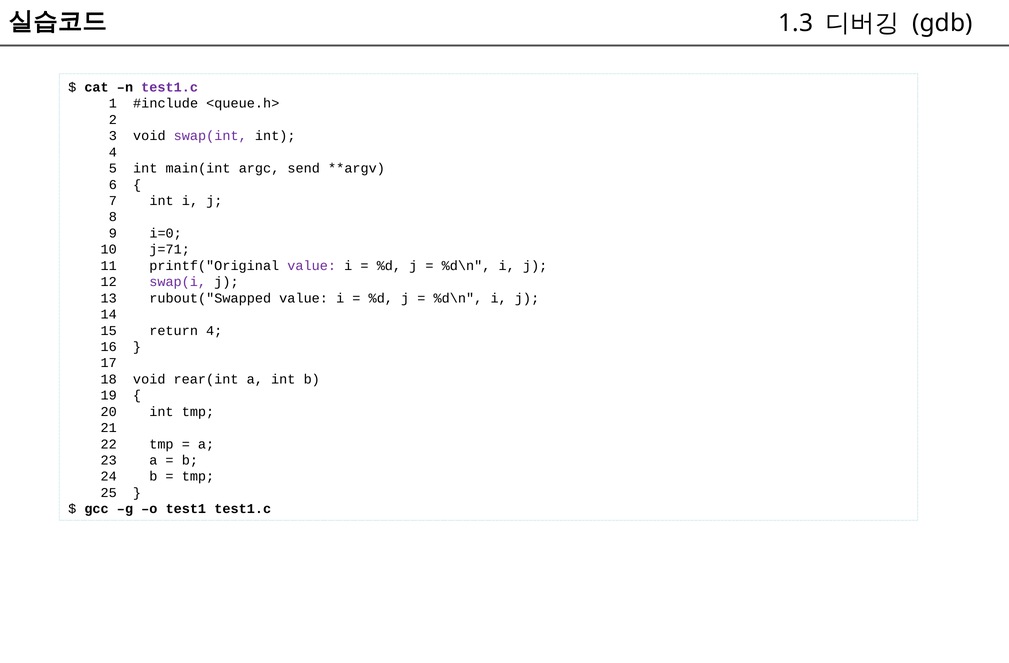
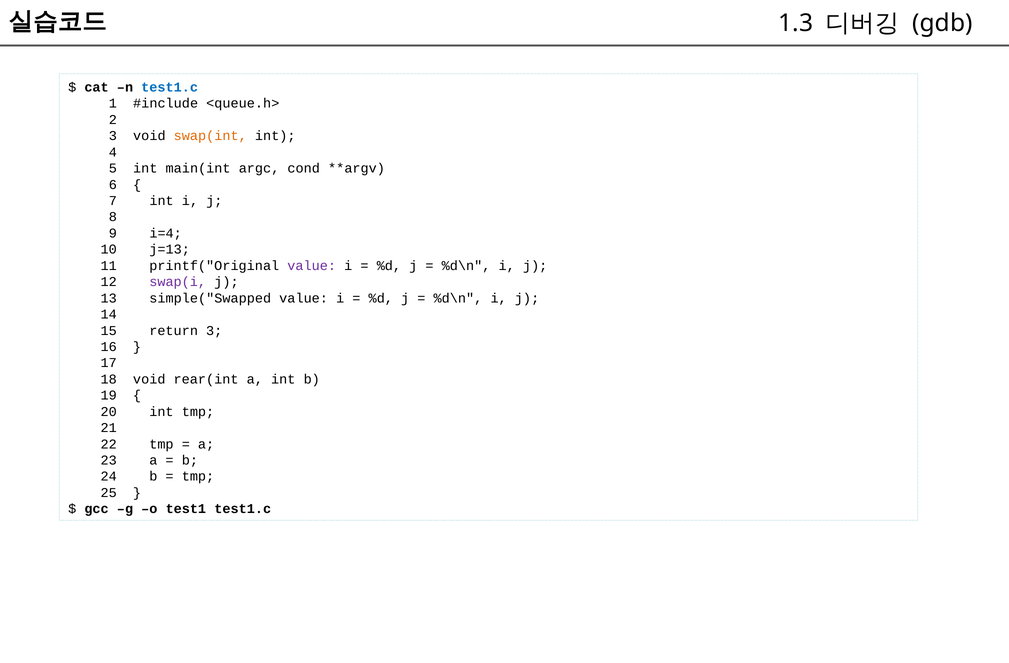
test1.c colour: purple -> blue (170, 87)
swap(int colour: purple -> orange (210, 136)
send: send -> cond (304, 168)
i=0: i=0 -> i=4 (166, 233)
j=71: j=71 -> j=13 (170, 249)
rubout("Swapped: rubout("Swapped -> simple("Swapped (210, 298)
return 4: 4 -> 3 (214, 330)
